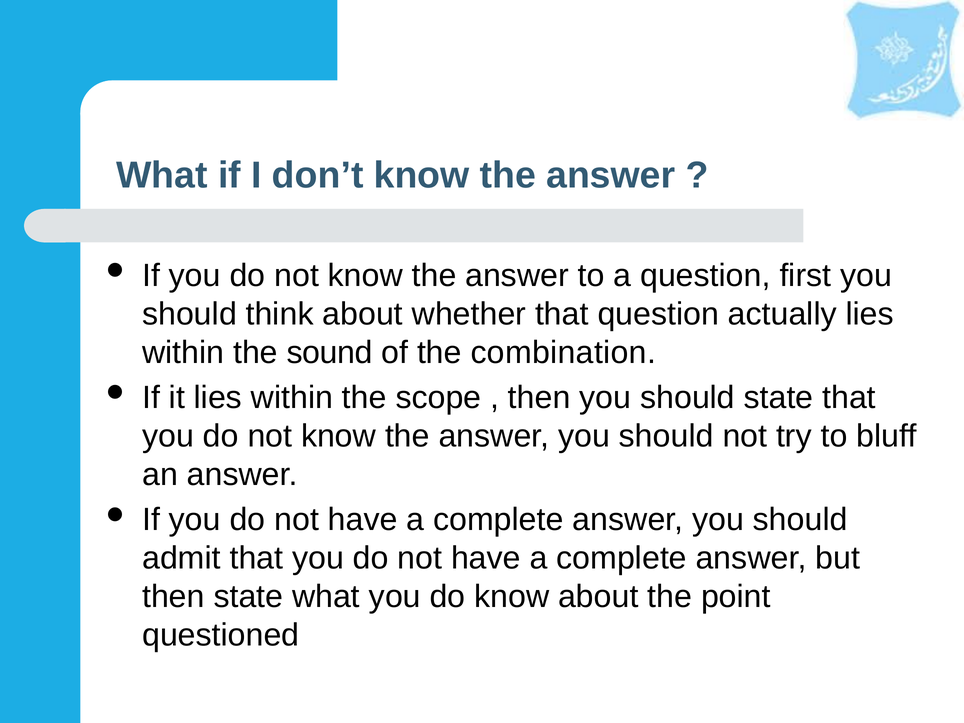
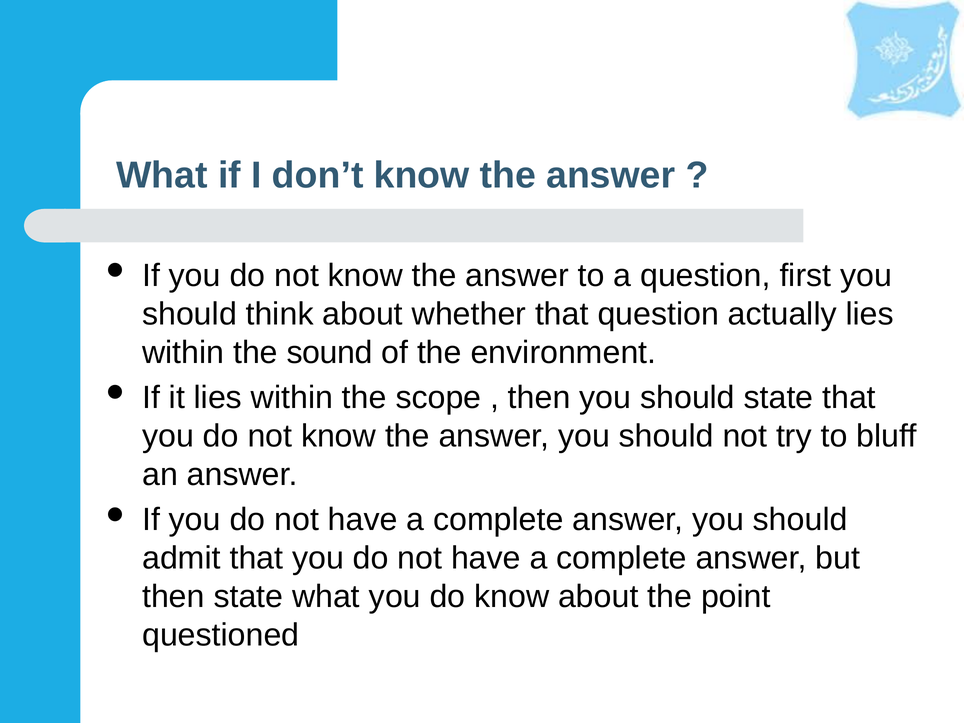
combination: combination -> environment (563, 353)
